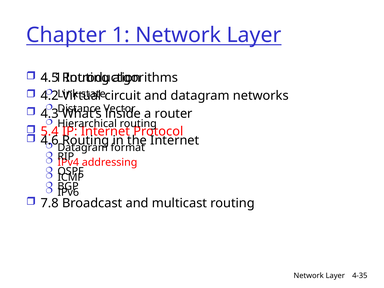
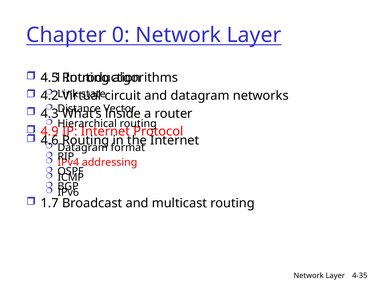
Chapter 1: 1 -> 0 (121, 35)
5.4: 5.4 -> 4.9 (50, 131)
7.8: 7.8 -> 1.7 (50, 203)
